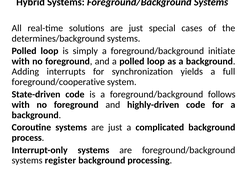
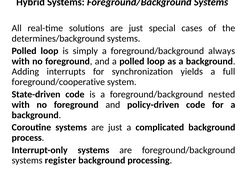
initiate: initiate -> always (222, 51)
follows: follows -> nested (222, 94)
highly-driven: highly-driven -> policy-driven (153, 105)
